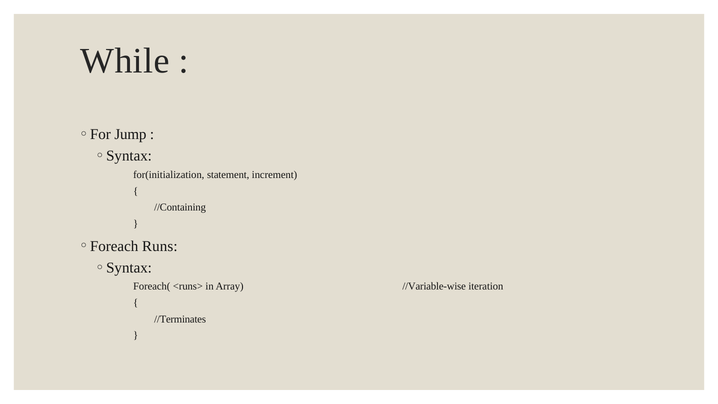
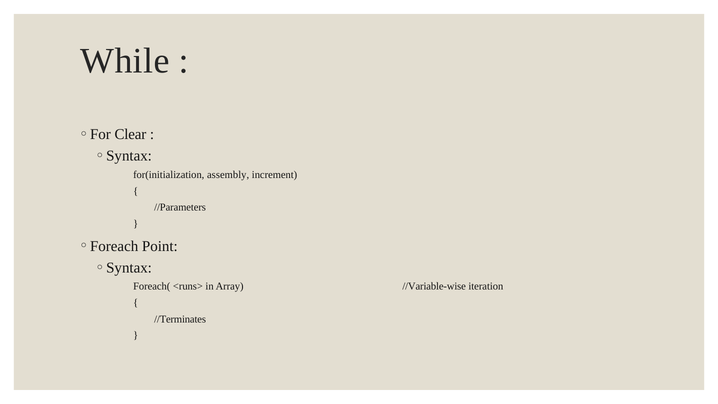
Jump: Jump -> Clear (130, 134)
statement: statement -> assembly (228, 175)
//Containing: //Containing -> //Parameters (180, 207)
Runs: Runs -> Point (160, 246)
